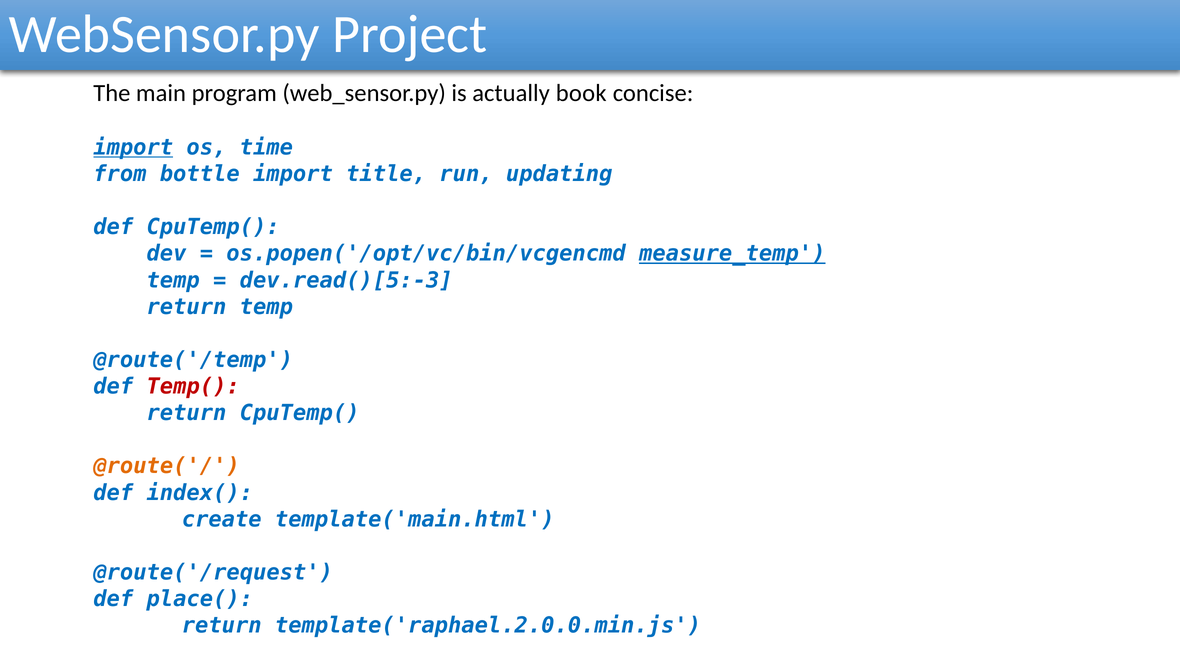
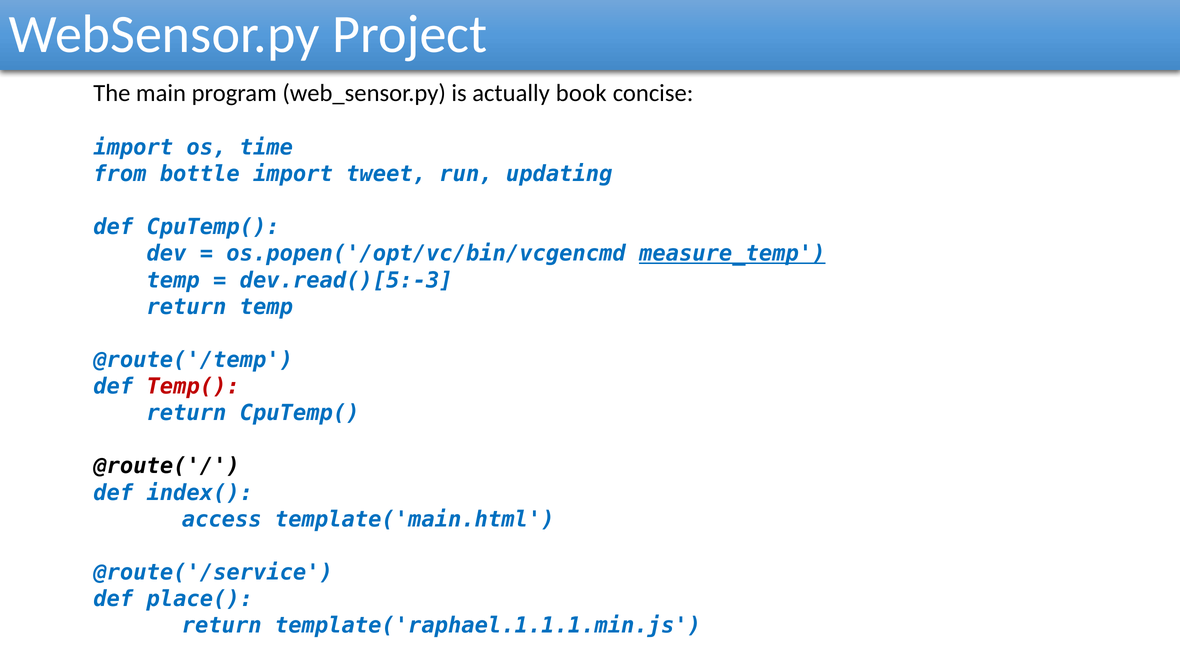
import underline: present -> none (133, 147)
title: title -> tweet (386, 174)
@route('/ colour: orange -> black (167, 466)
create: create -> access (222, 519)
@route('/request: @route('/request -> @route('/service (213, 572)
template('raphael.2.0.0.min.js: template('raphael.2.0.0.min.js -> template('raphael.1.1.1.min.js (488, 625)
